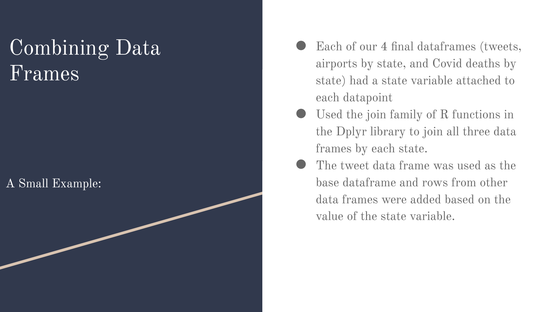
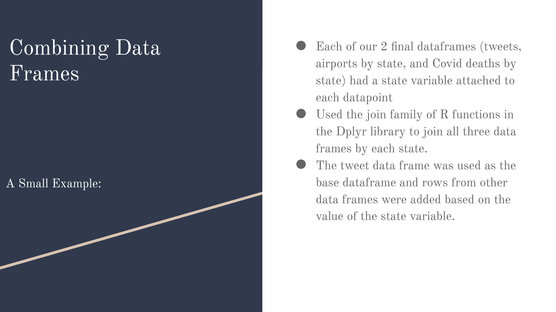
4: 4 -> 2 (384, 46)
